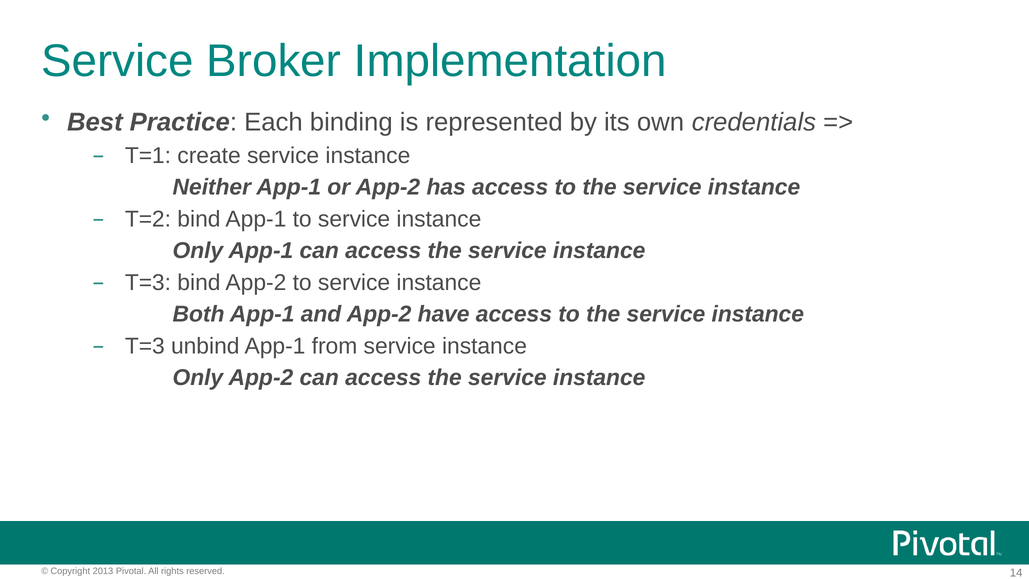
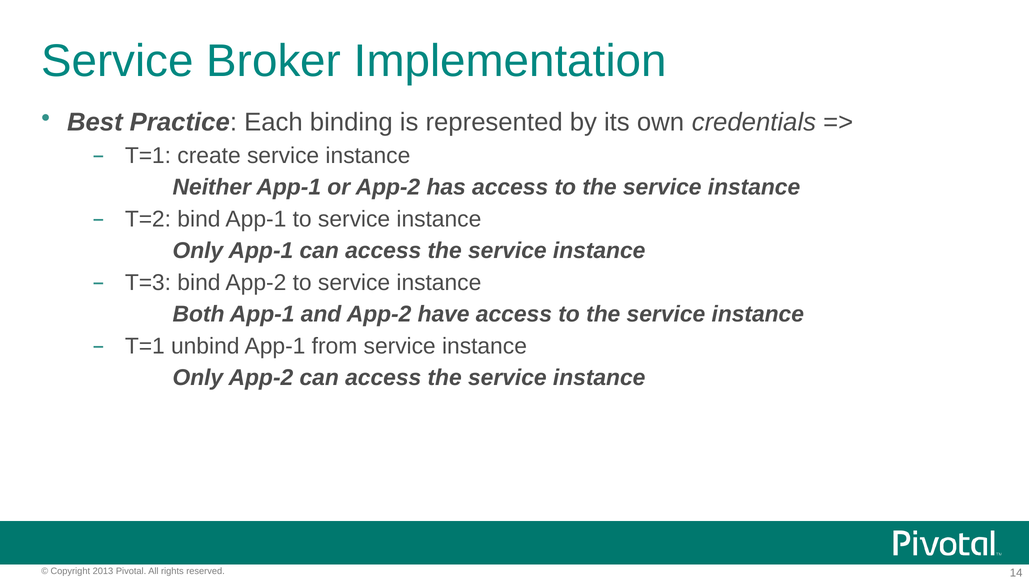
T=3: T=3 -> T=1 (145, 346)
